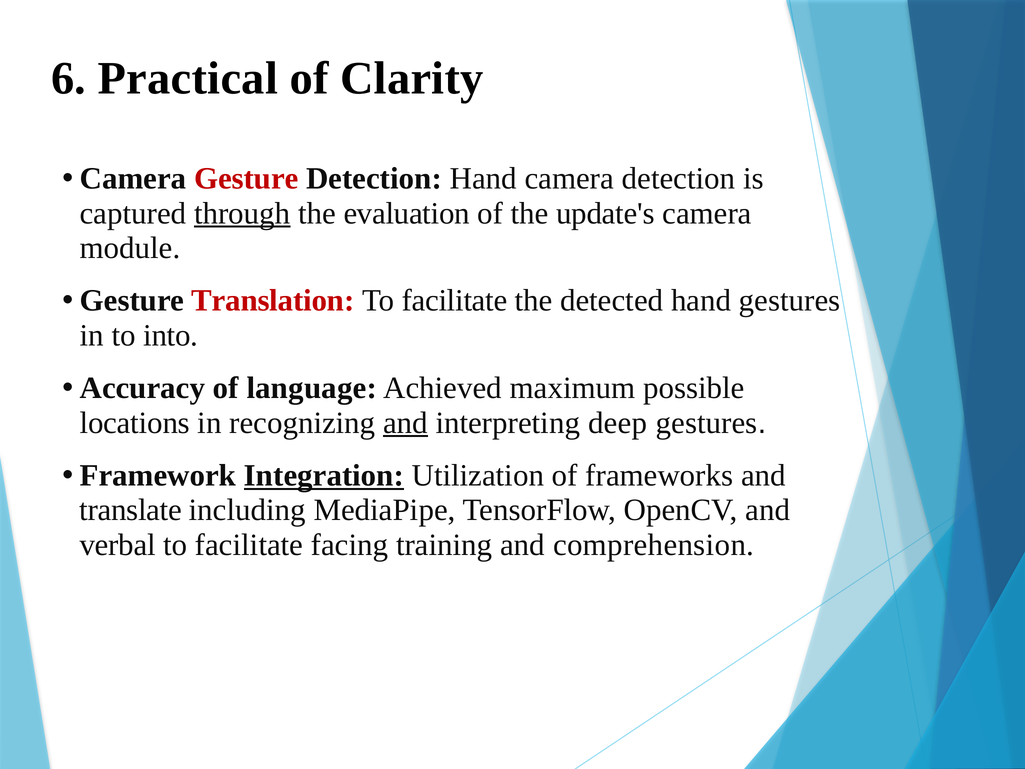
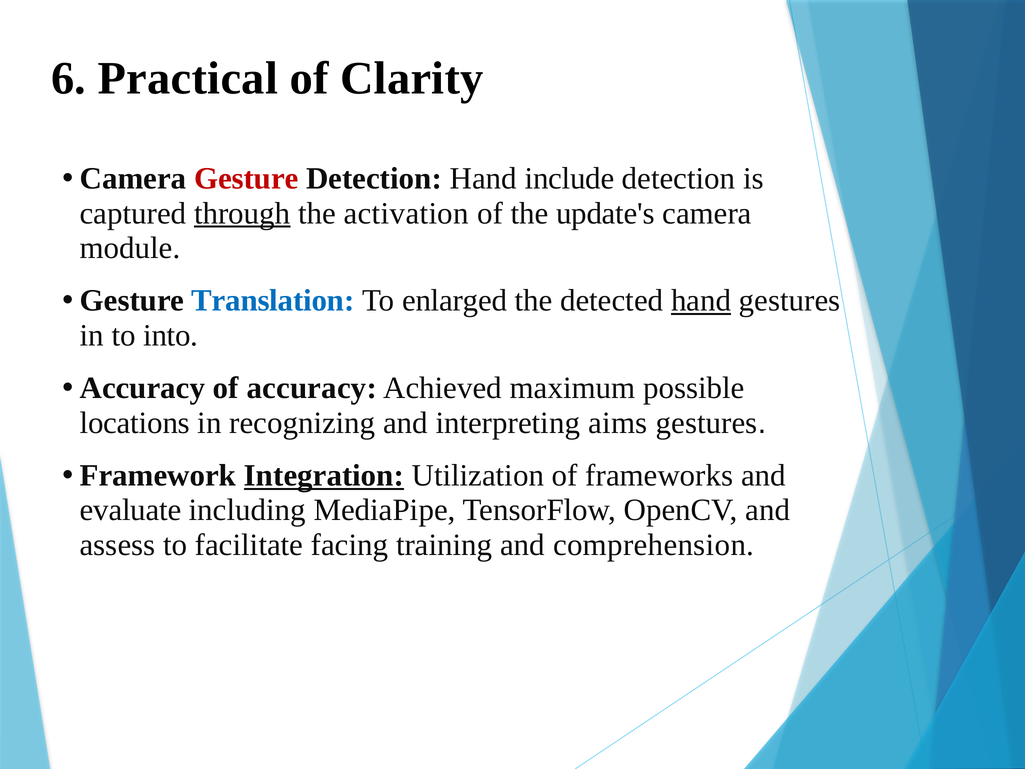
Hand camera: camera -> include (570, 179)
evaluation: evaluation -> activation (406, 213)
Translation colour: red -> blue (273, 301)
facilitate: facilitate -> enlarged (455, 301)
hand underline: none -> present (701, 301)
of language: language -> accuracy (312, 388)
and underline: present -> none (406, 423)
deep: deep -> aims (618, 423)
translate: translate -> evaluate (131, 510)
verbal: verbal -> assess (118, 545)
